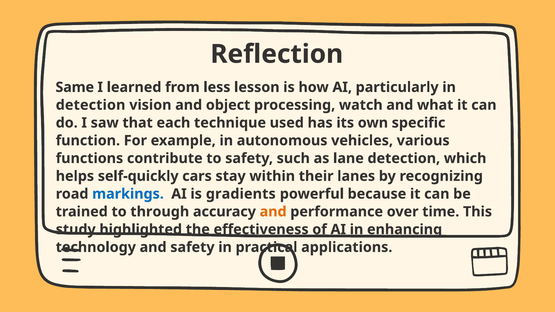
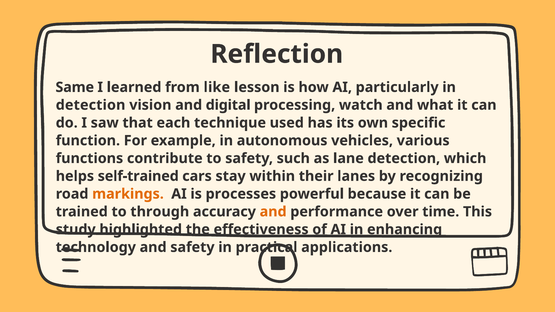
less: less -> like (217, 87)
object: object -> digital (228, 105)
self-quickly: self-quickly -> self-trained (138, 176)
markings colour: blue -> orange (128, 194)
gradients: gradients -> processes (241, 194)
